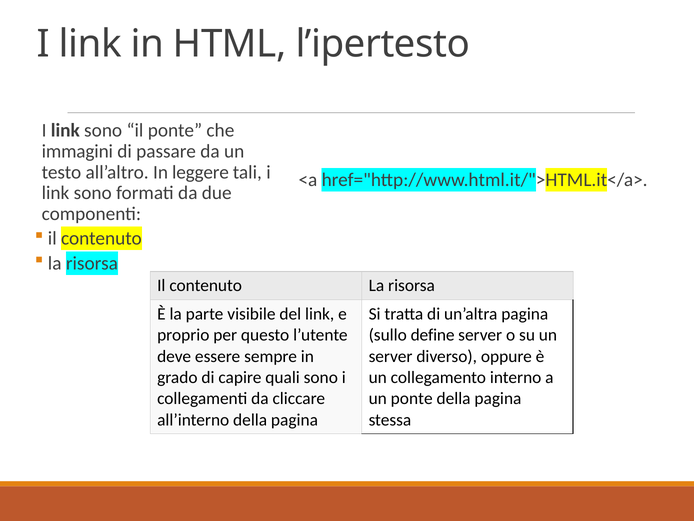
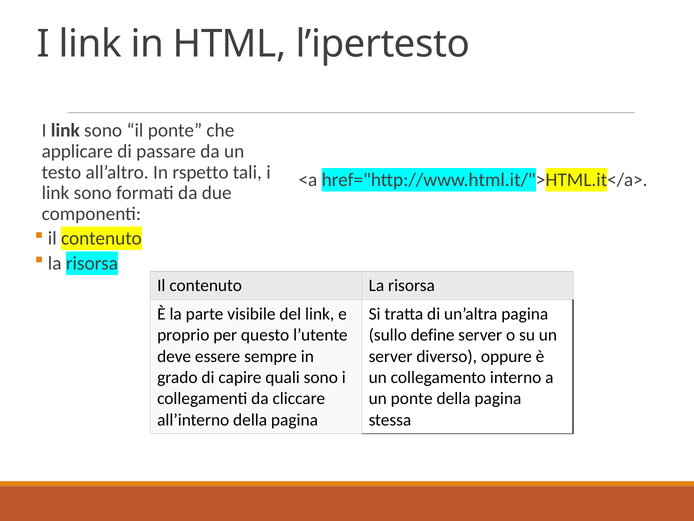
immagini: immagini -> applicare (77, 151)
leggere: leggere -> rspetto (200, 172)
